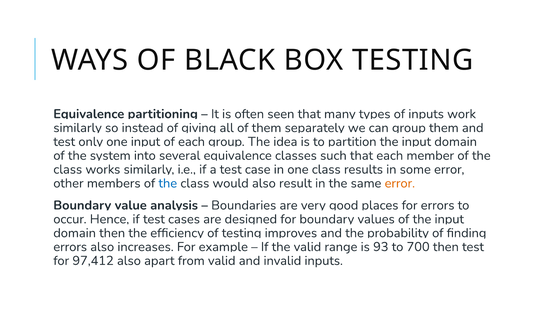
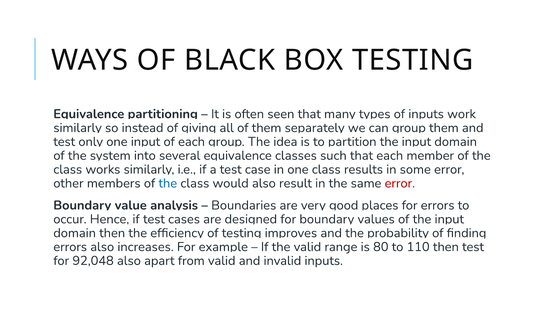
error colour: orange -> red (400, 183)
93: 93 -> 80 (381, 247)
700: 700 -> 110 (418, 247)
97,412: 97,412 -> 92,048 (93, 261)
